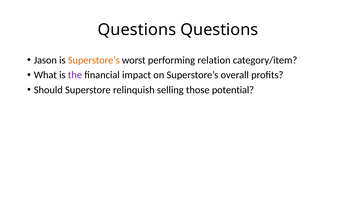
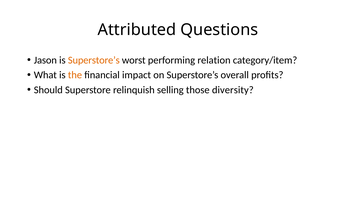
Questions: Questions -> Attributed (137, 30)
the colour: purple -> orange (75, 75)
potential: potential -> diversity (233, 90)
